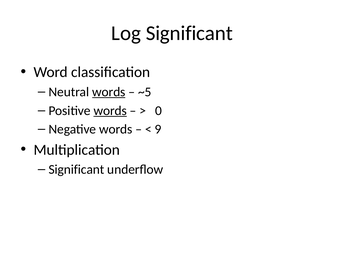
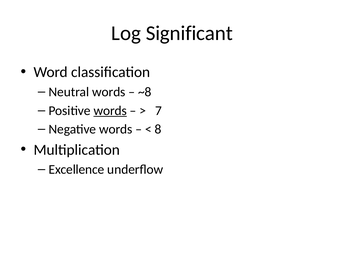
words underline: present -> none (109, 92)
~5: ~5 -> ~8 (145, 92)
0: 0 -> 7 (158, 111)
9: 9 -> 8 (158, 129)
Significant: Significant -> Excellence (76, 169)
